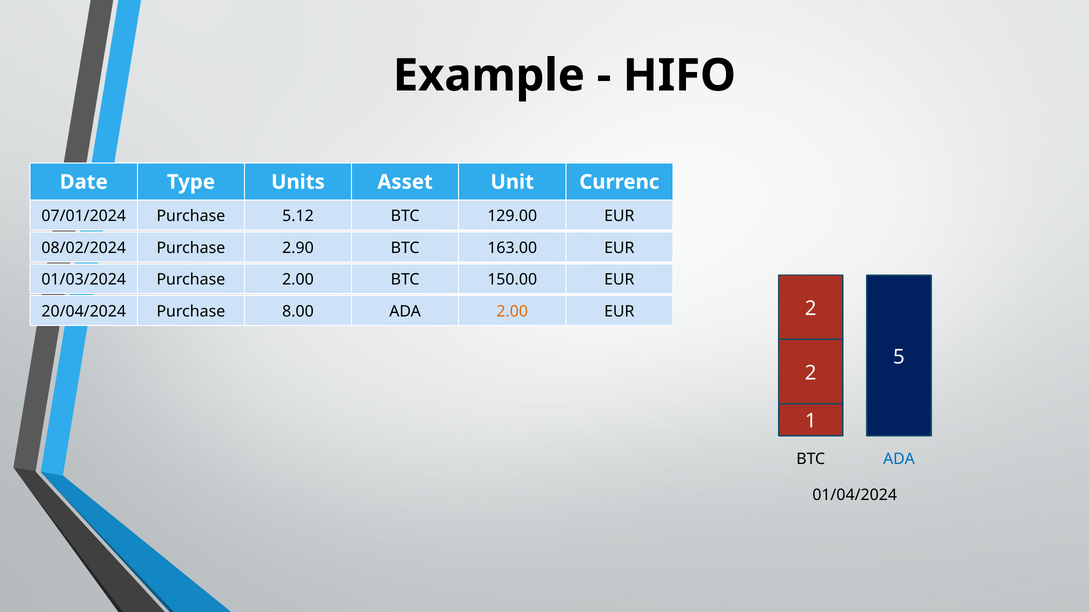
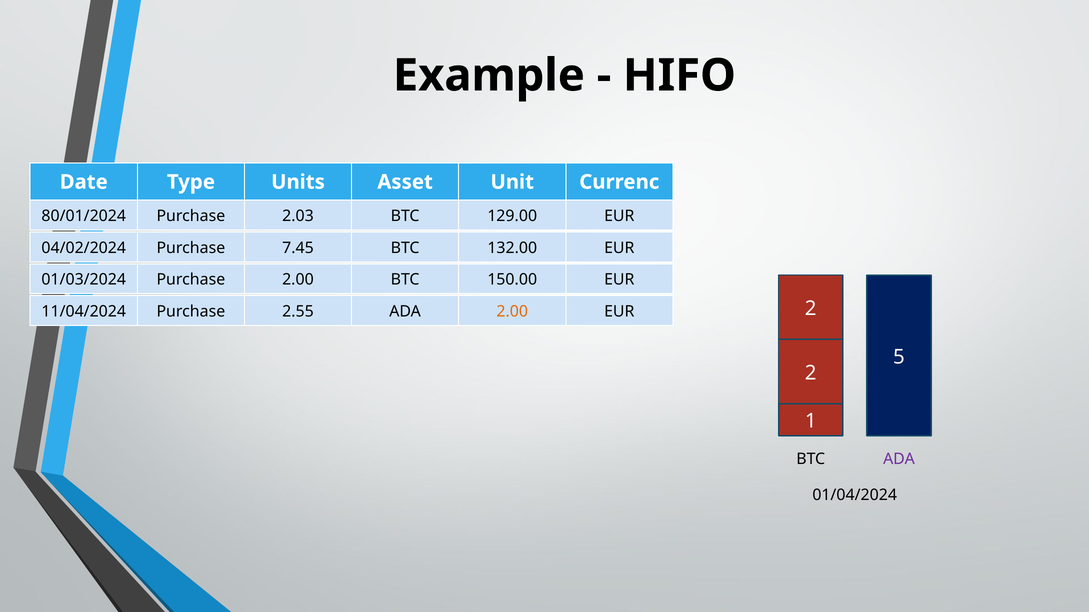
07/01/2024: 07/01/2024 -> 80/01/2024 (84, 216)
5.12: 5.12 -> 2.03 (298, 216)
08/02/2024: 08/02/2024 -> 04/02/2024 (84, 248)
2.90: 2.90 -> 7.45 (298, 248)
163.00: 163.00 -> 132.00 (512, 248)
20/04/2024: 20/04/2024 -> 11/04/2024 (84, 312)
8.00: 8.00 -> 2.55 (298, 312)
ADA colour: blue -> purple (899, 460)
